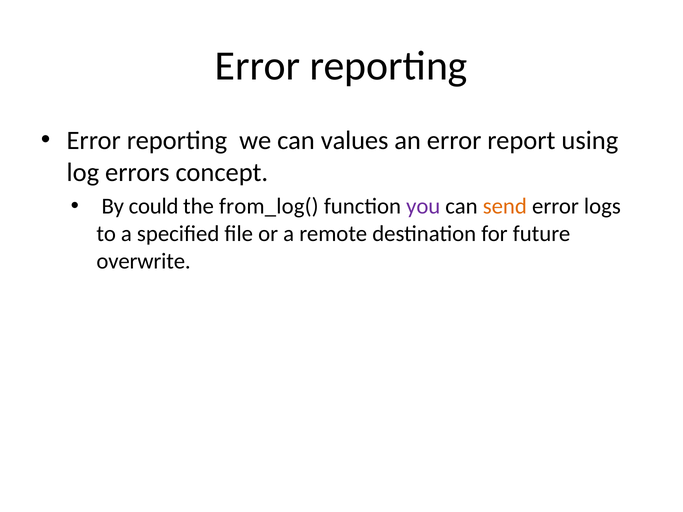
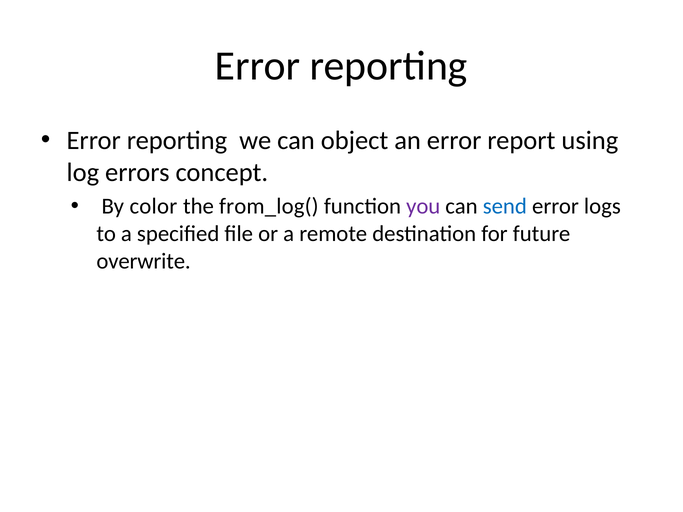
values: values -> object (355, 141)
could: could -> color (153, 207)
send colour: orange -> blue (505, 207)
